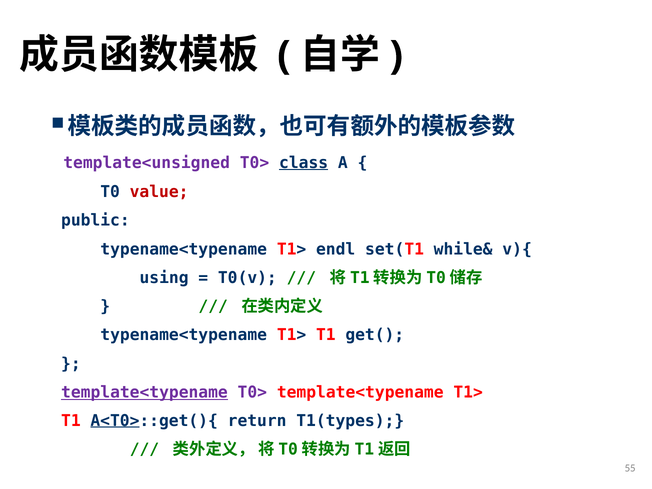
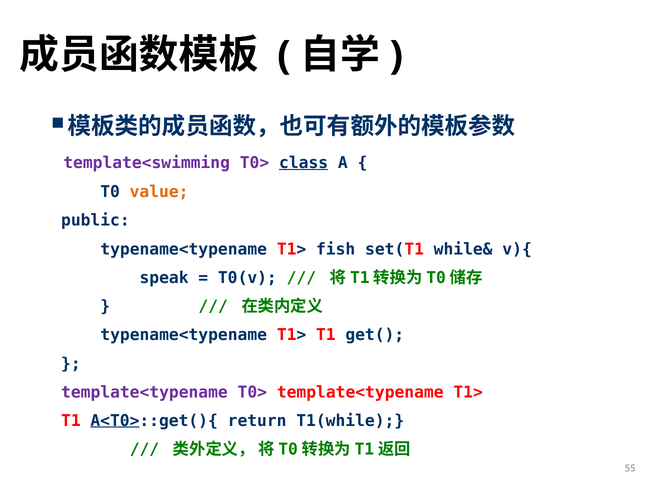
template<unsigned: template<unsigned -> template<swimming (147, 163)
value colour: red -> orange (159, 192)
endl: endl -> fish (336, 249)
using: using -> speak (164, 278)
template<typename underline: present -> none (144, 392)
T1(types: T1(types -> T1(while (350, 421)
